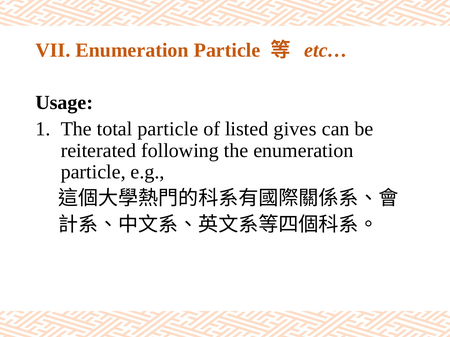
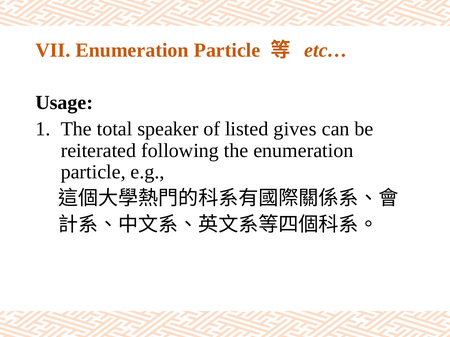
total particle: particle -> speaker (168, 129)
